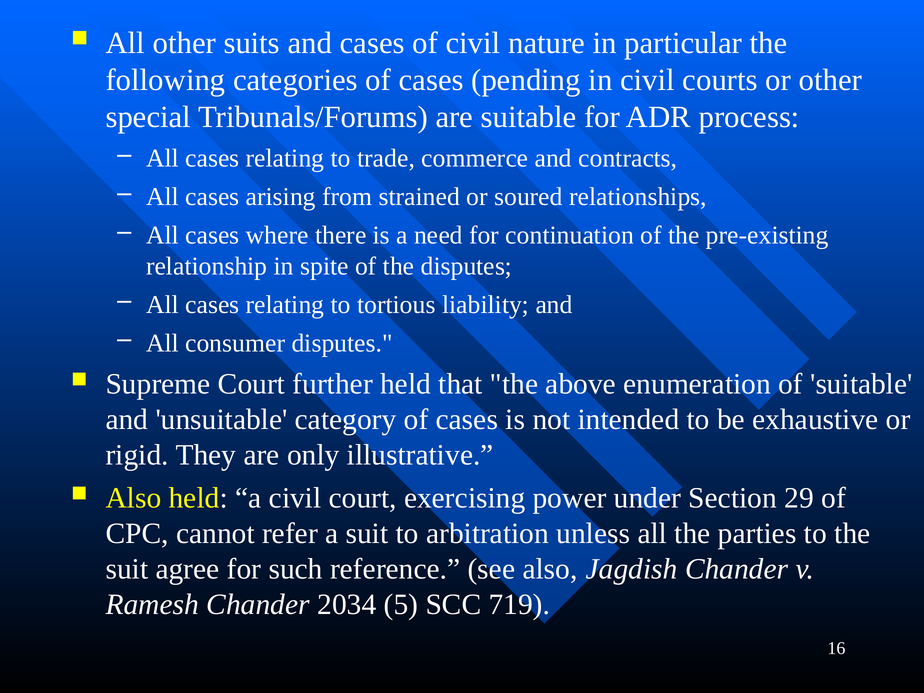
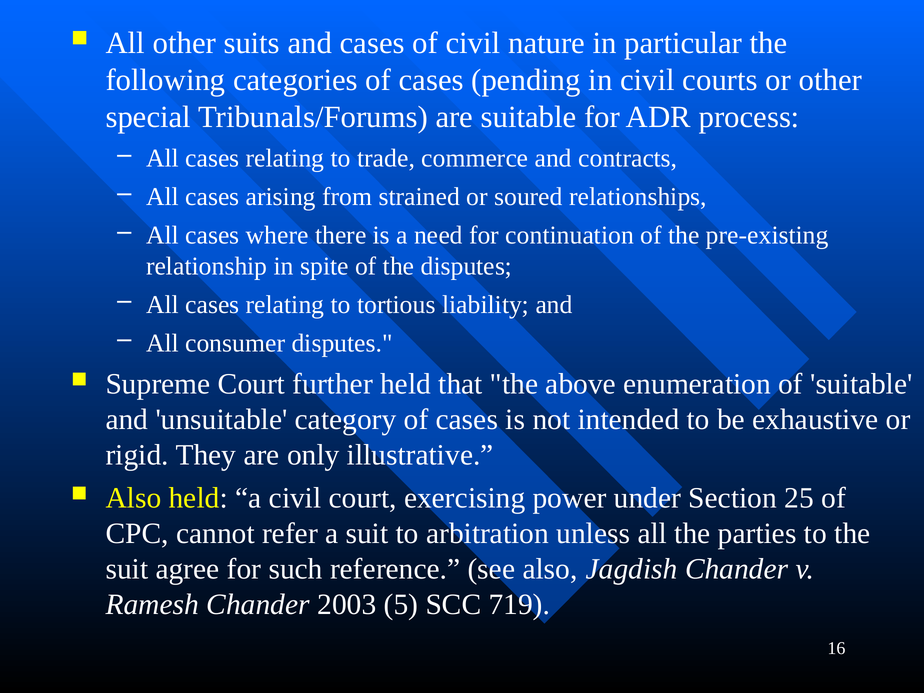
29: 29 -> 25 (799, 498)
2034: 2034 -> 2003 (347, 604)
